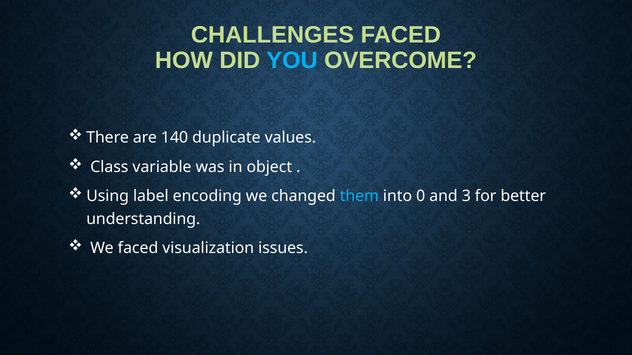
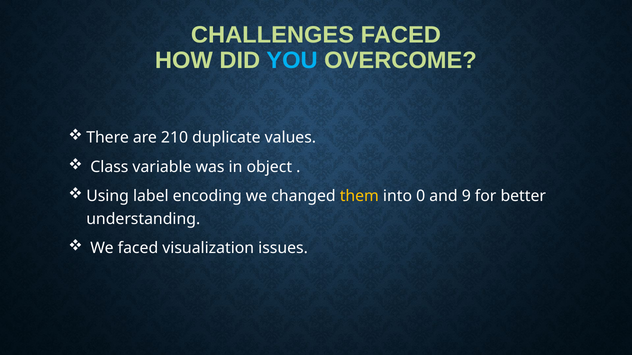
140: 140 -> 210 (175, 138)
them colour: light blue -> yellow (359, 196)
3: 3 -> 9 (466, 196)
